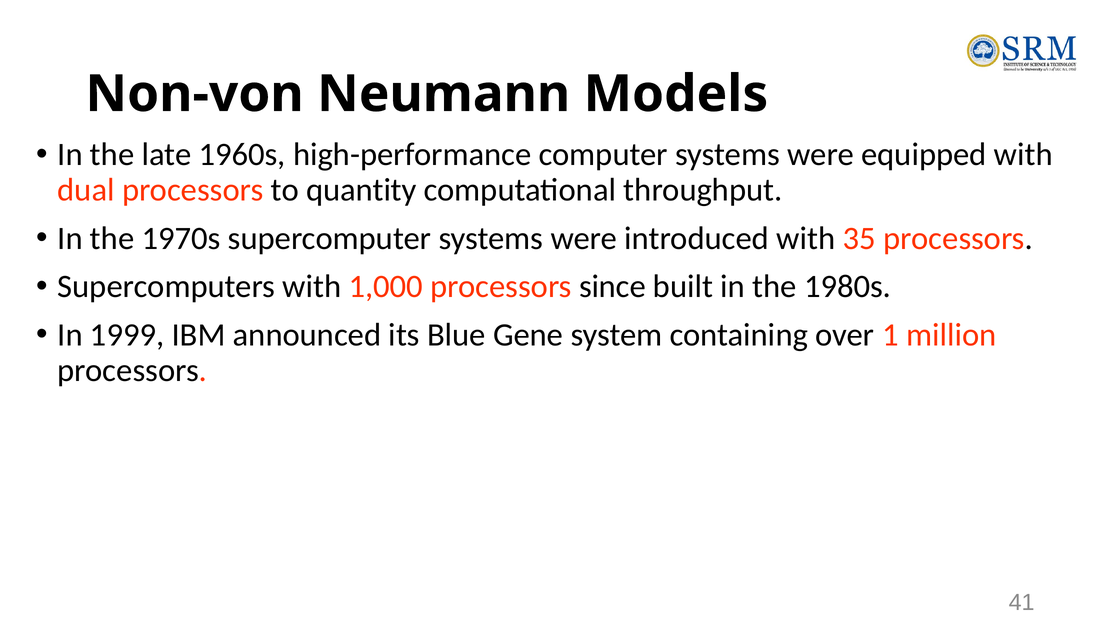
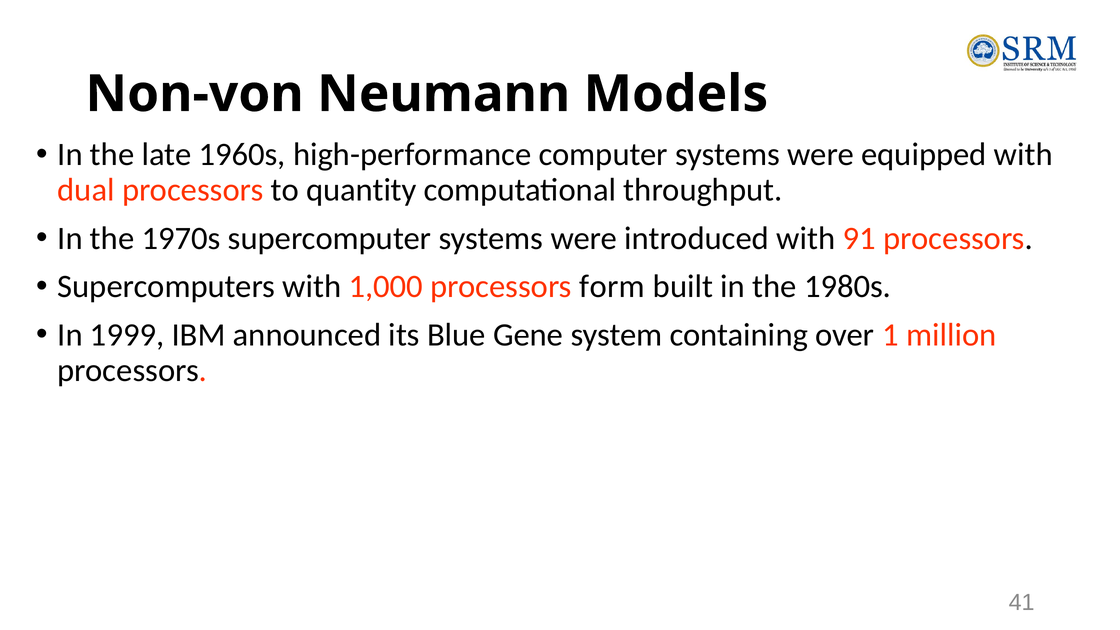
35: 35 -> 91 (859, 238)
since: since -> form (612, 287)
